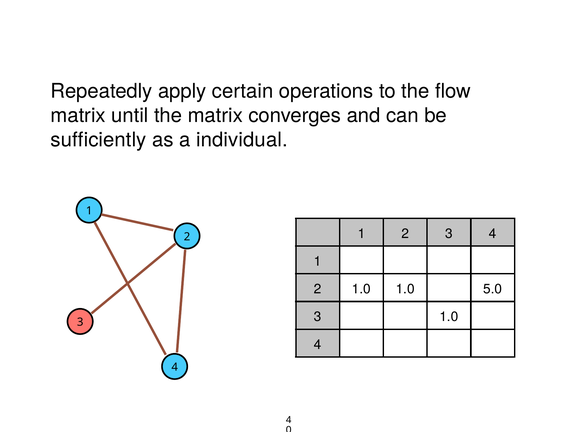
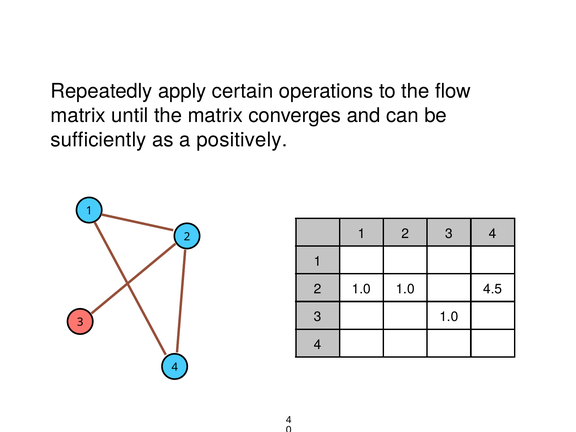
individual: individual -> positively (242, 140)
5.0: 5.0 -> 4.5 (493, 289)
